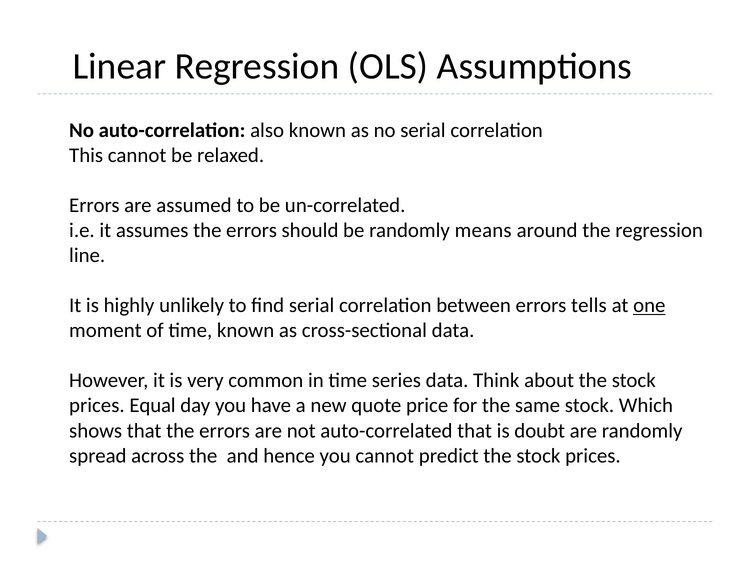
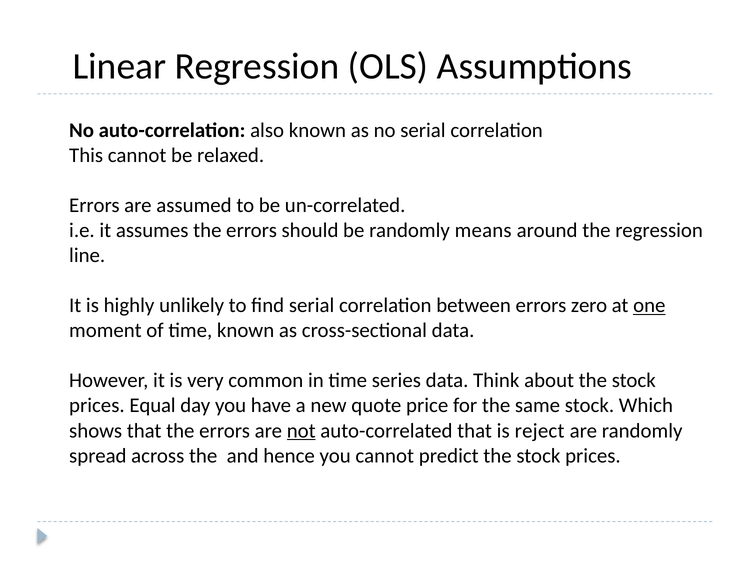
tells: tells -> zero (589, 305)
not underline: none -> present (301, 430)
doubt: doubt -> reject (540, 430)
